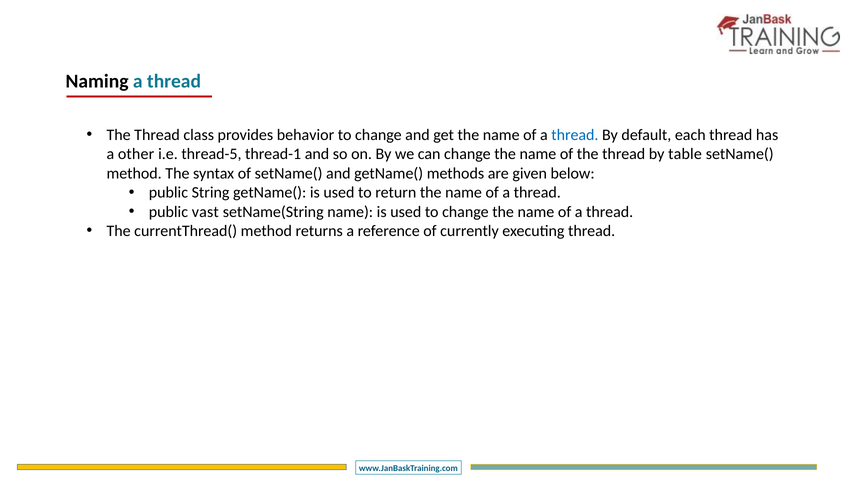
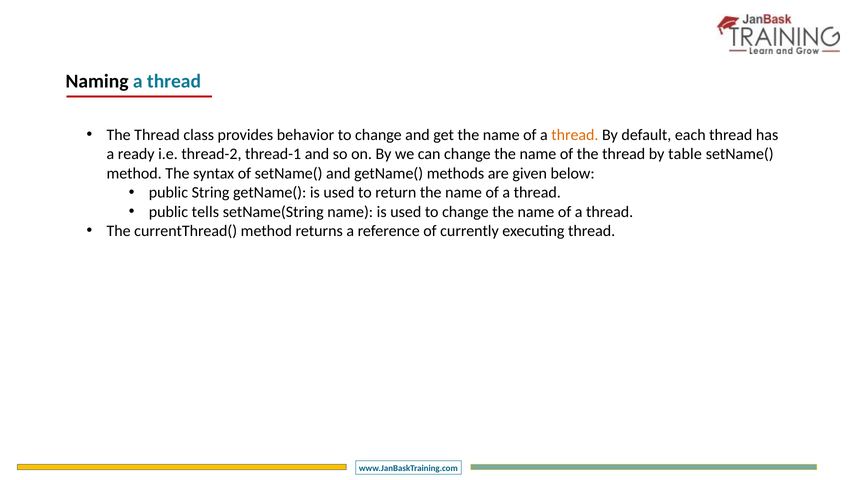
thread colour: blue -> orange (575, 135)
other: other -> ready (136, 154)
thread-5: thread-5 -> thread-2 (211, 154)
vast: vast -> tells (205, 212)
